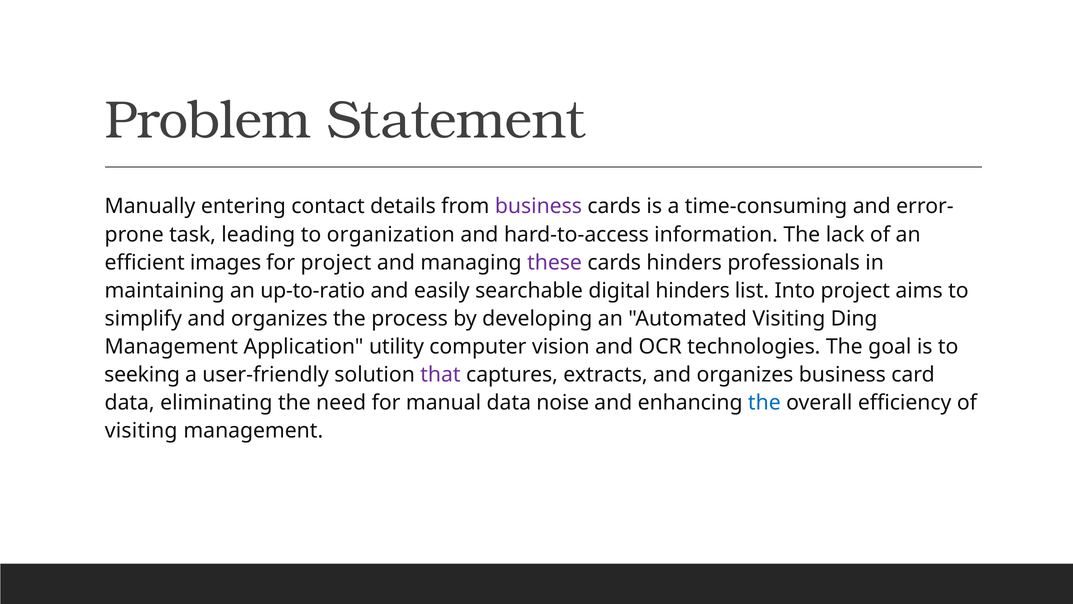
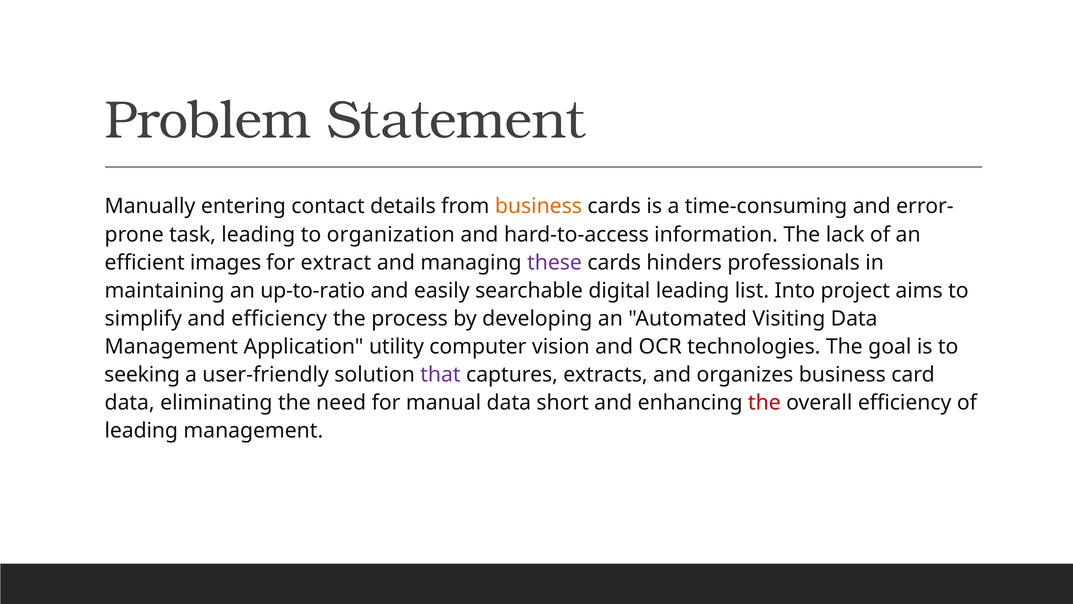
business colour: purple -> orange (538, 206)
for project: project -> extract (336, 262)
digital hinders: hinders -> leading (693, 290)
simplify and organizes: organizes -> efficiency (279, 318)
Visiting Ding: Ding -> Data (854, 318)
noise: noise -> short (563, 402)
the colour: blue -> red (764, 402)
visiting: visiting -> leading (141, 430)
